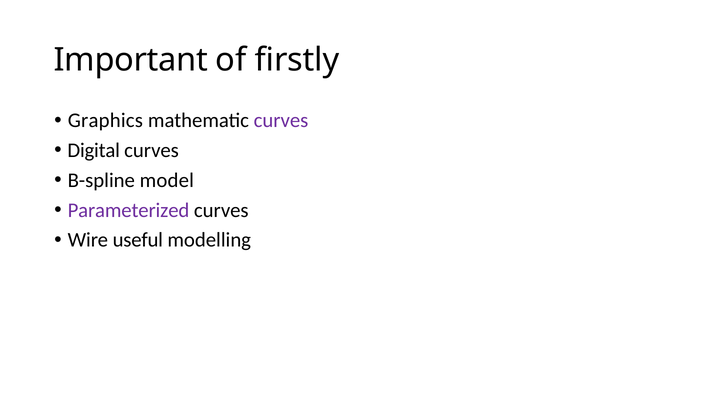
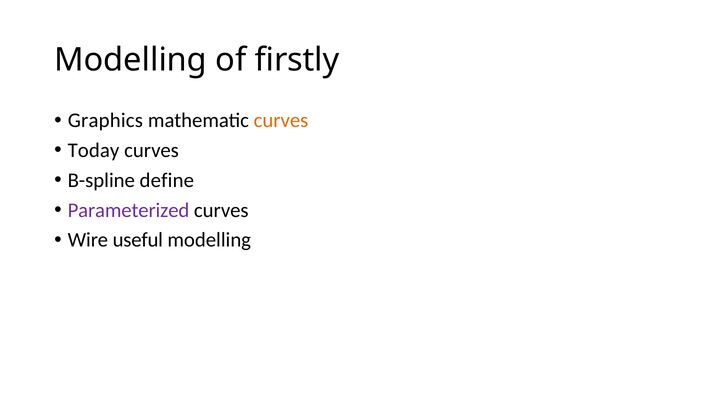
Important: Important -> Modelling (131, 60)
curves colour: purple -> orange (281, 120)
Digital: Digital -> Today (94, 150)
model: model -> define (167, 180)
